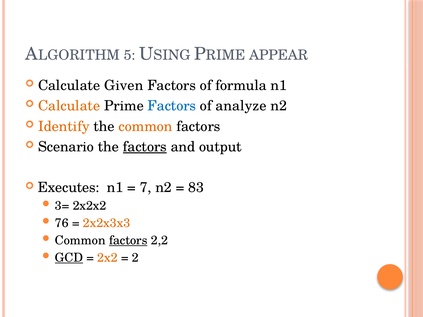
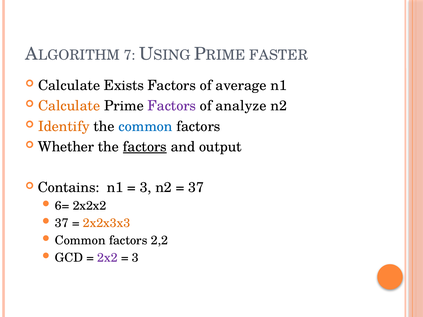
5: 5 -> 7 (130, 55)
APPEAR: APPEAR -> FASTER (279, 55)
Given: Given -> Exists (124, 86)
formula: formula -> average (241, 86)
Factors colour: blue -> purple (172, 106)
common colour: orange -> blue (146, 126)
Scenario: Scenario -> Whether (66, 147)
Executes: Executes -> Contains (69, 188)
7: 7 -> 3 (146, 188)
83: 83 -> 37 (196, 188)
3=: 3= -> 6= (62, 206)
76: 76 -> 37 (62, 223)
factors underline: present -> none (128, 241)
GCD underline: present -> none (69, 258)
2x2 colour: orange -> purple (107, 258)
2: 2 -> 3 (135, 258)
